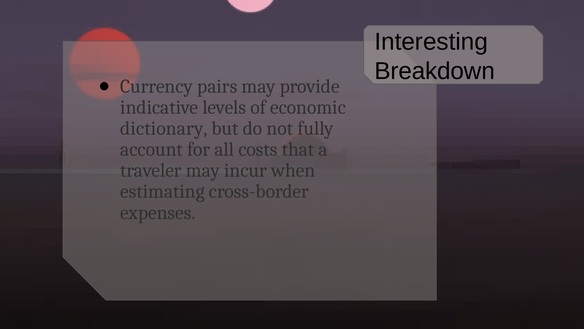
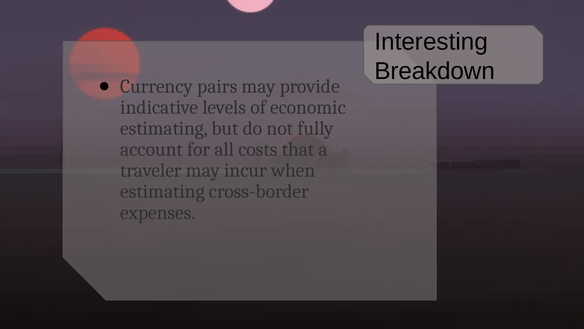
dictionary: dictionary -> estimating (164, 128)
